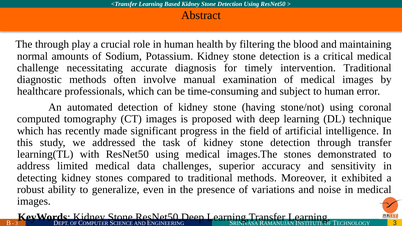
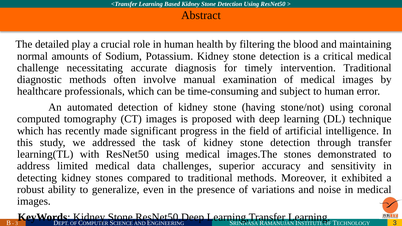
The through: through -> detailed (52, 44)
